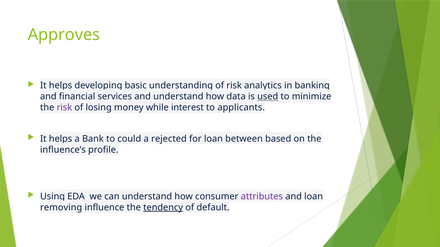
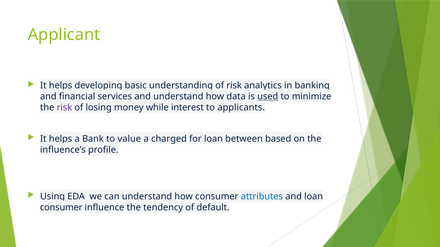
Approves: Approves -> Applicant (64, 35)
could: could -> value (129, 139)
rejected: rejected -> charged (169, 139)
attributes colour: purple -> blue (262, 197)
removing: removing -> consumer (61, 208)
tendency underline: present -> none (163, 208)
